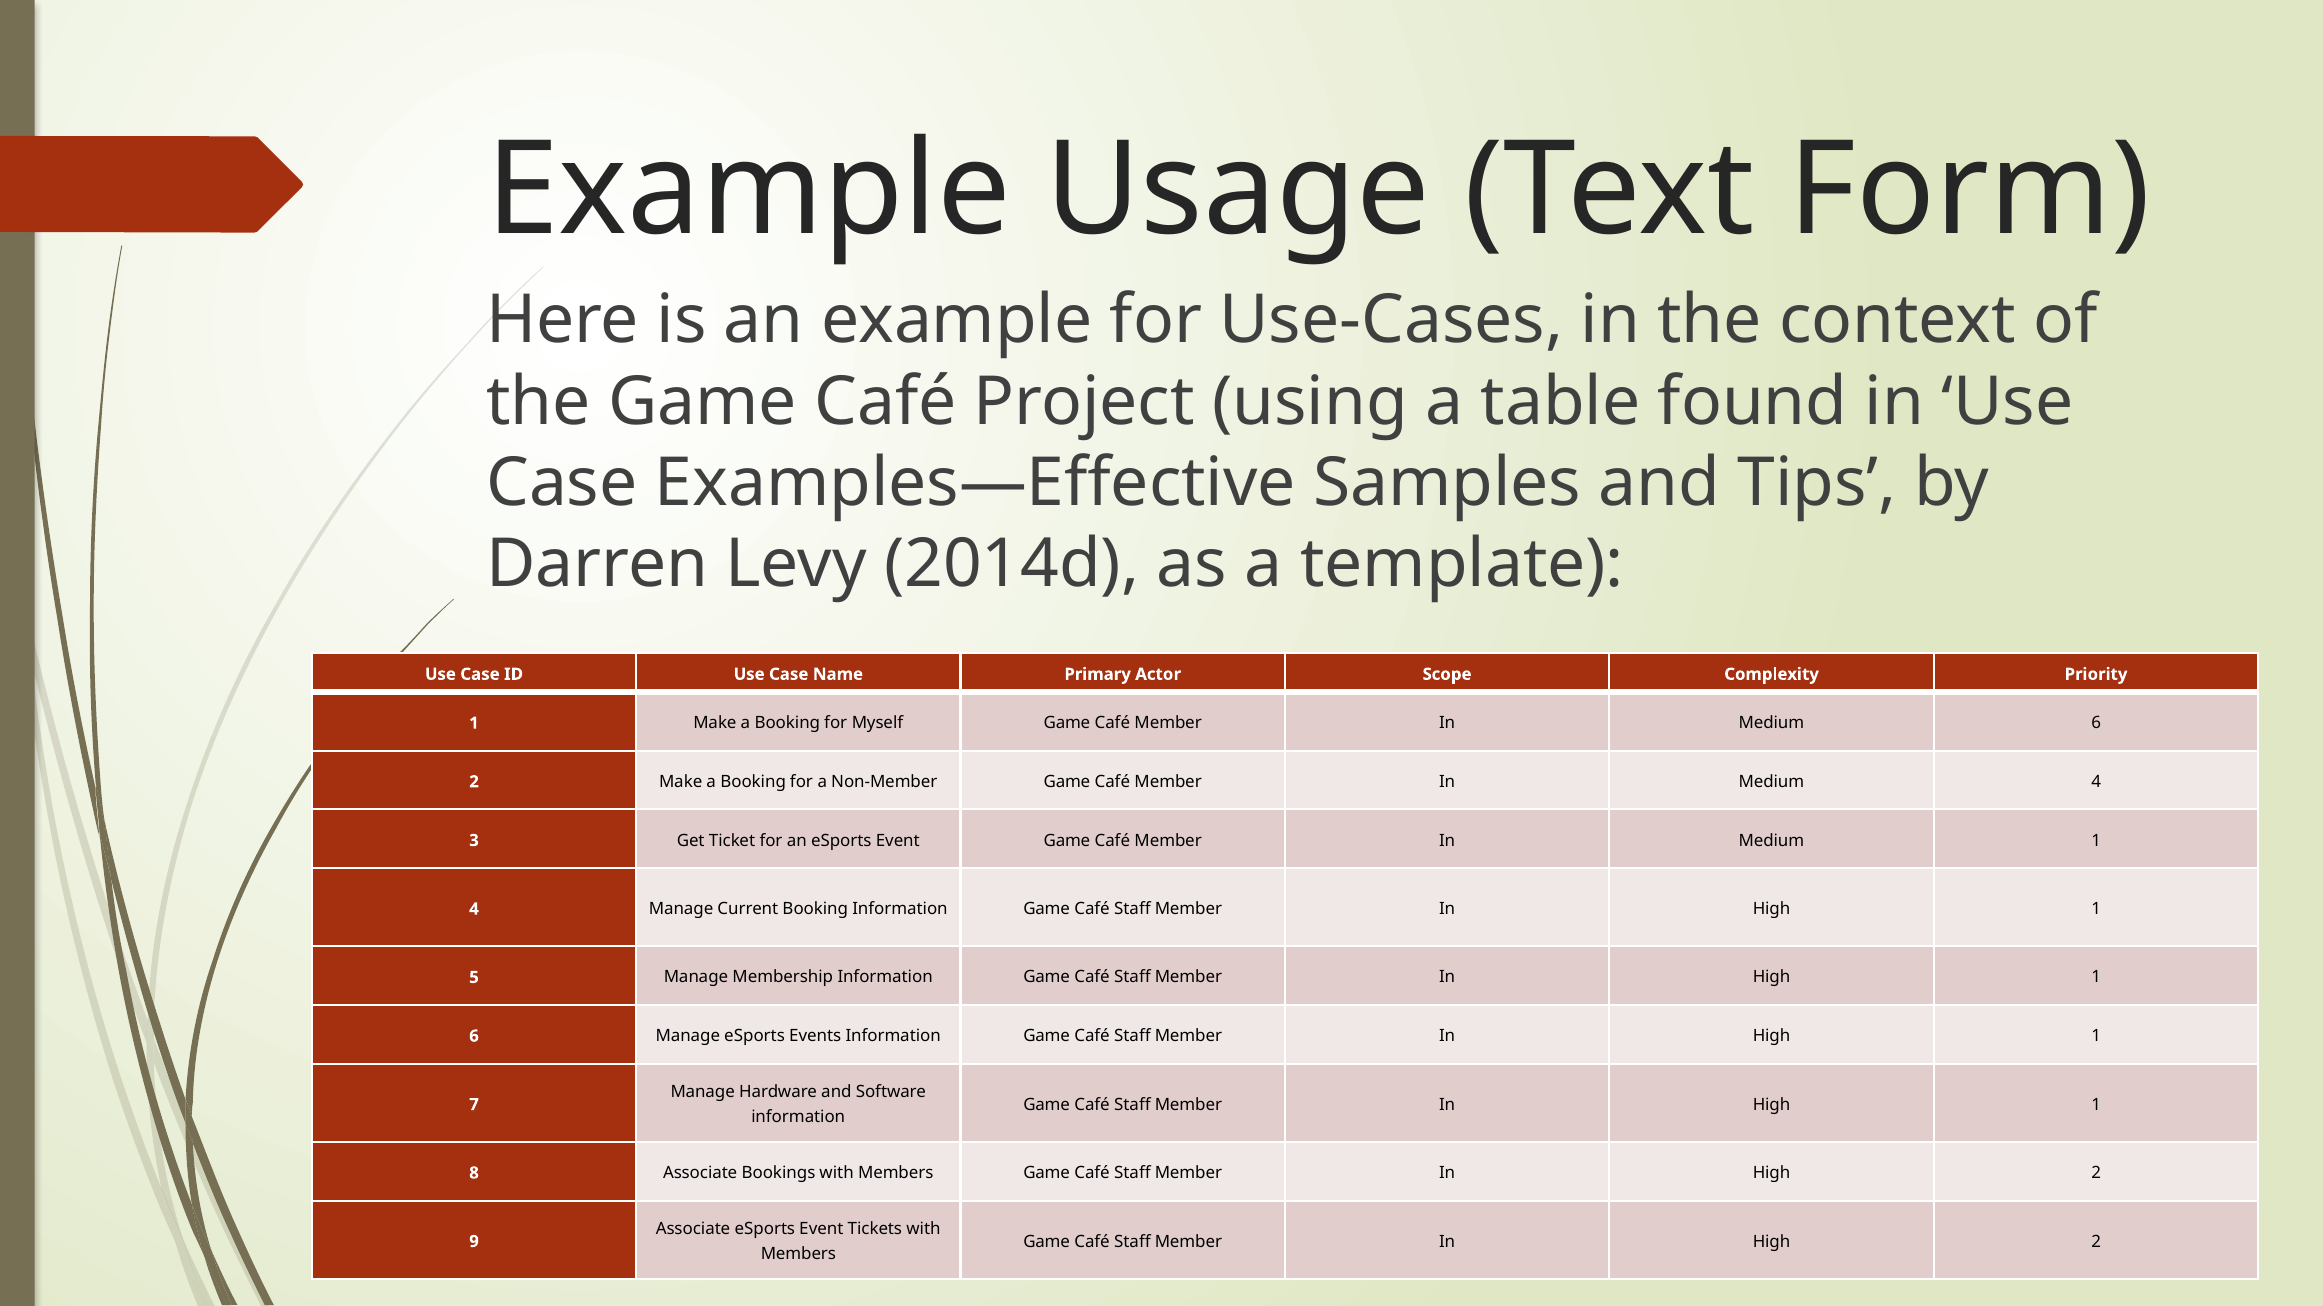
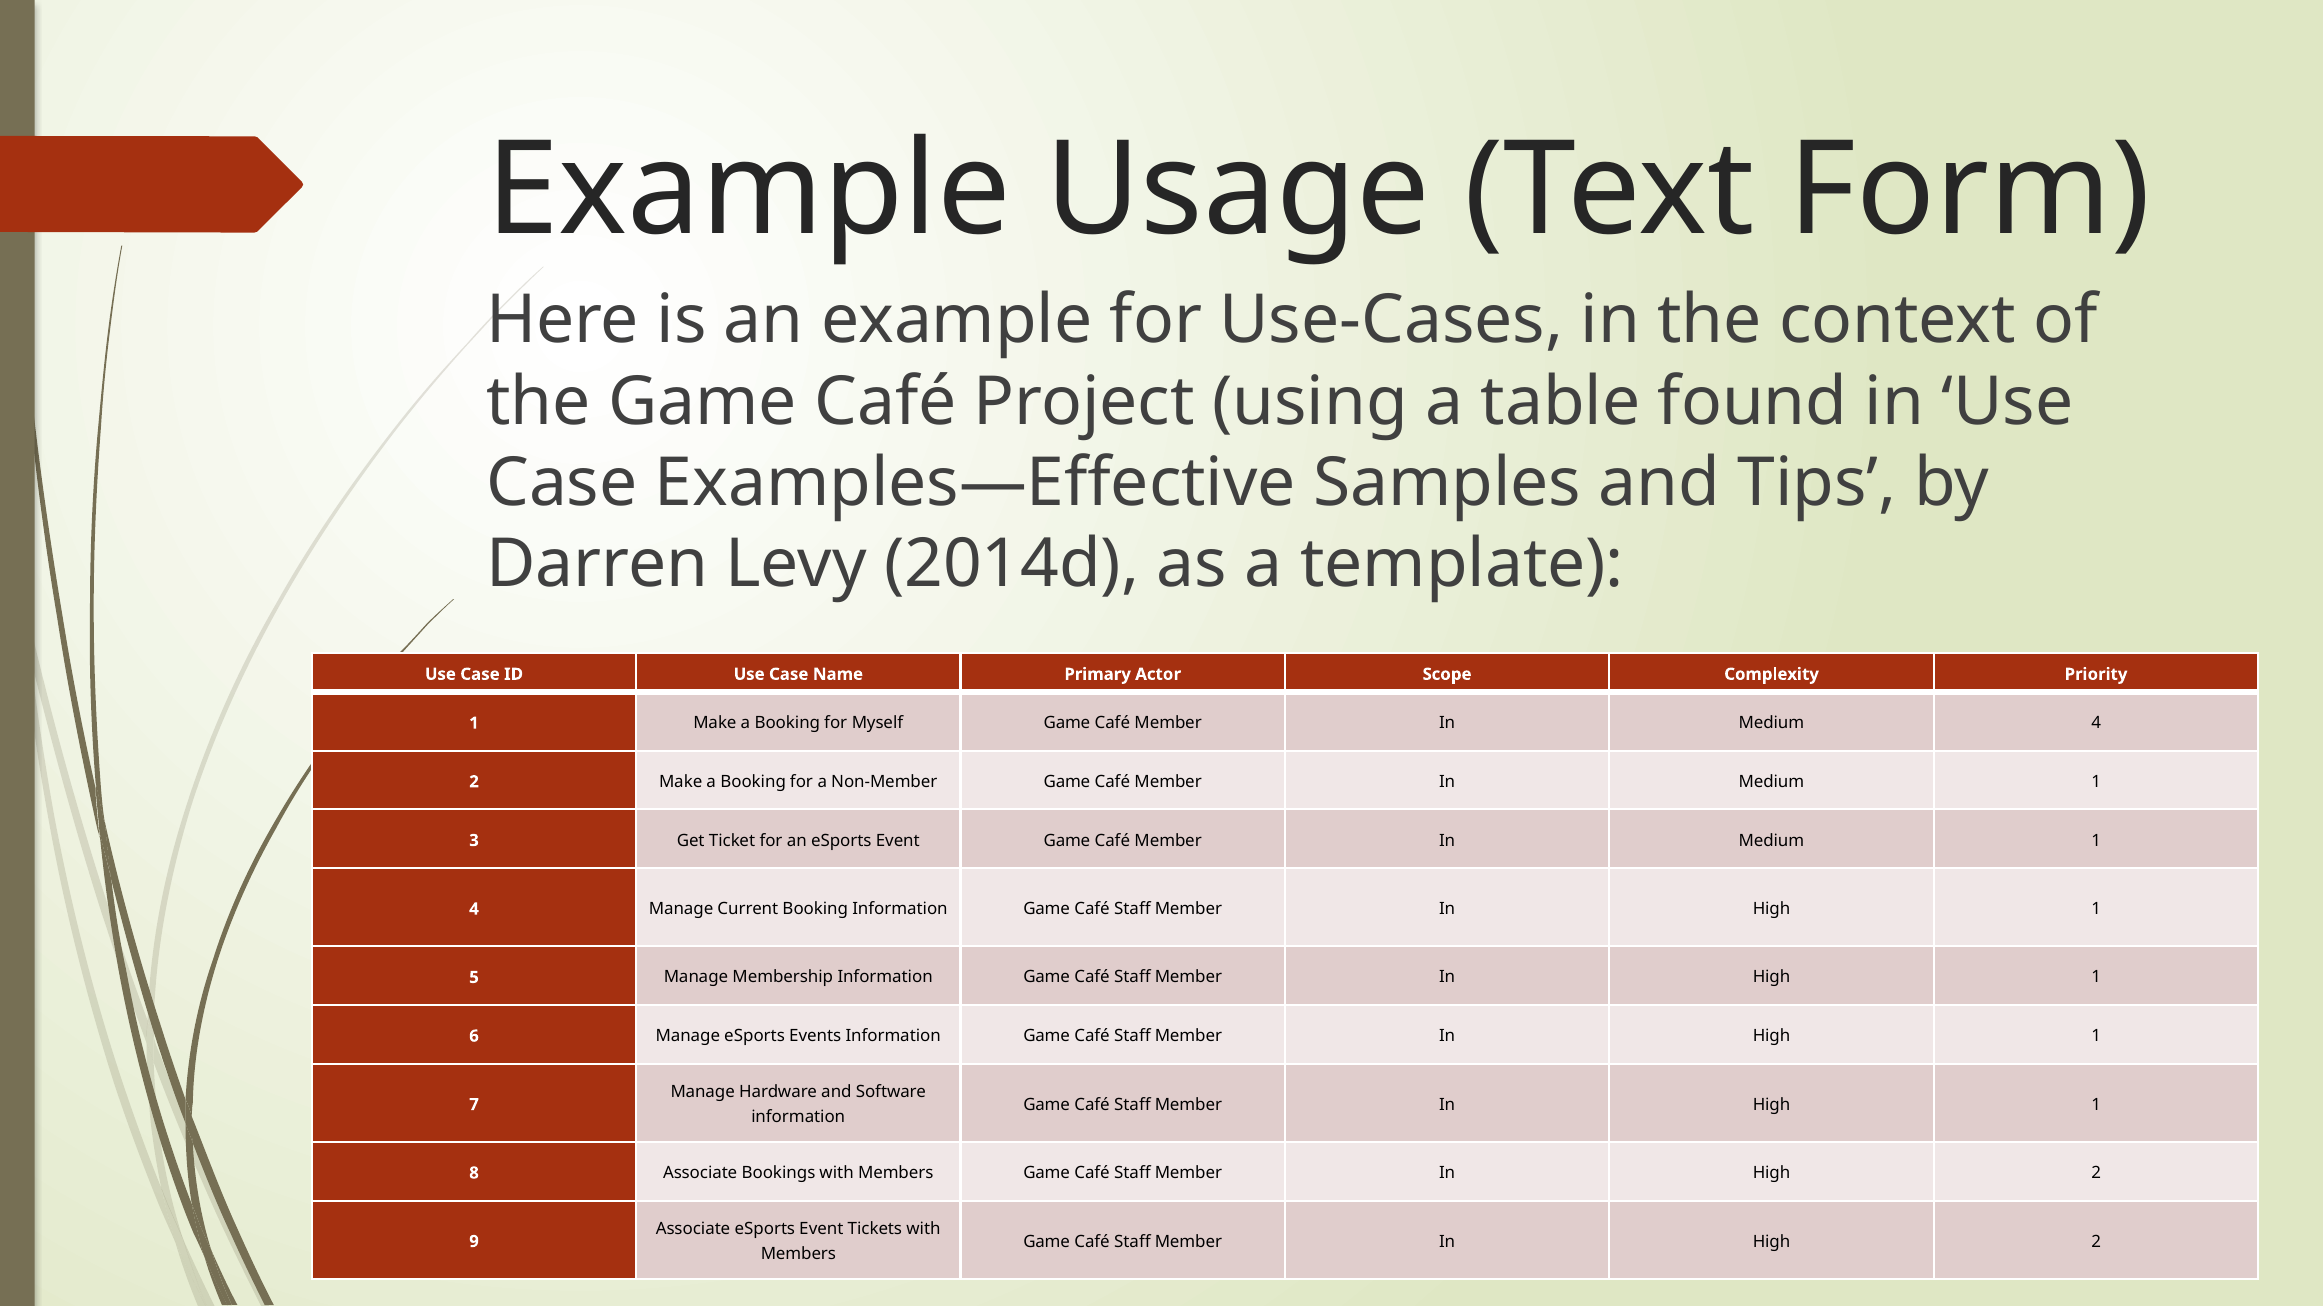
Medium 6: 6 -> 4 (2096, 723)
4: 4 -> 1 (2096, 782)
